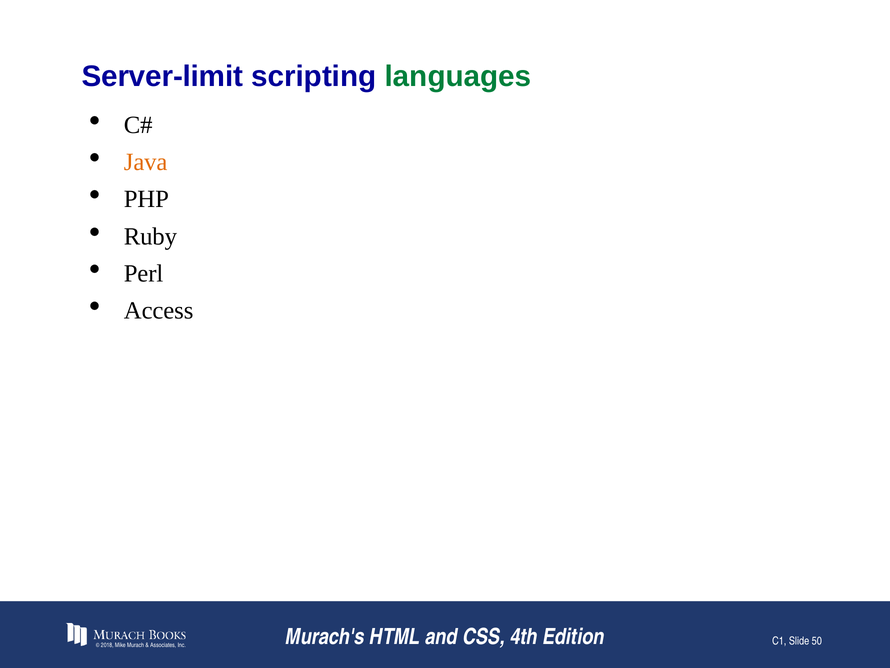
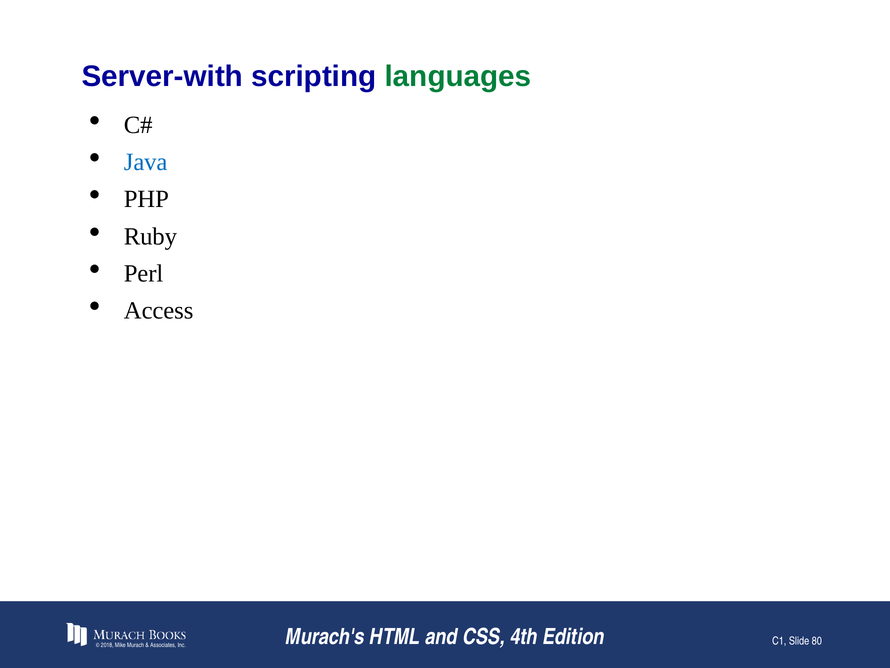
Server-limit: Server-limit -> Server-with (162, 76)
Java colour: orange -> blue (146, 162)
50: 50 -> 80 (817, 640)
